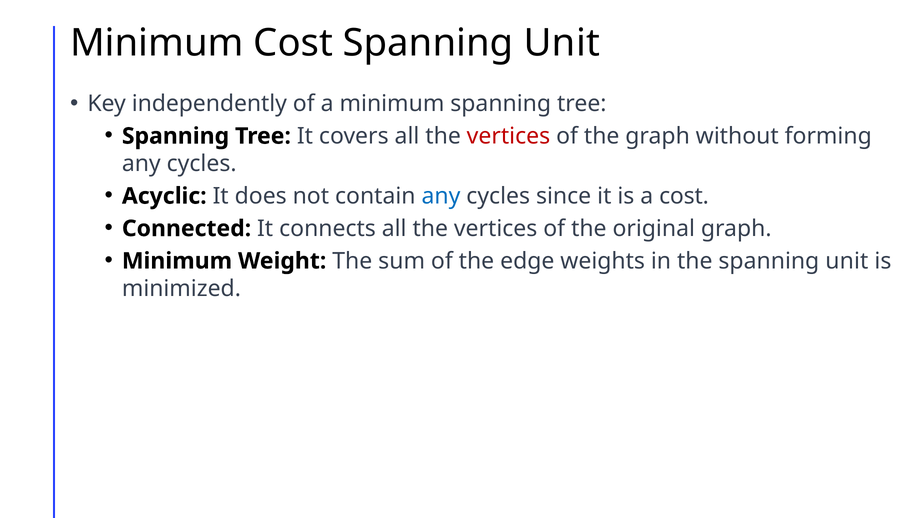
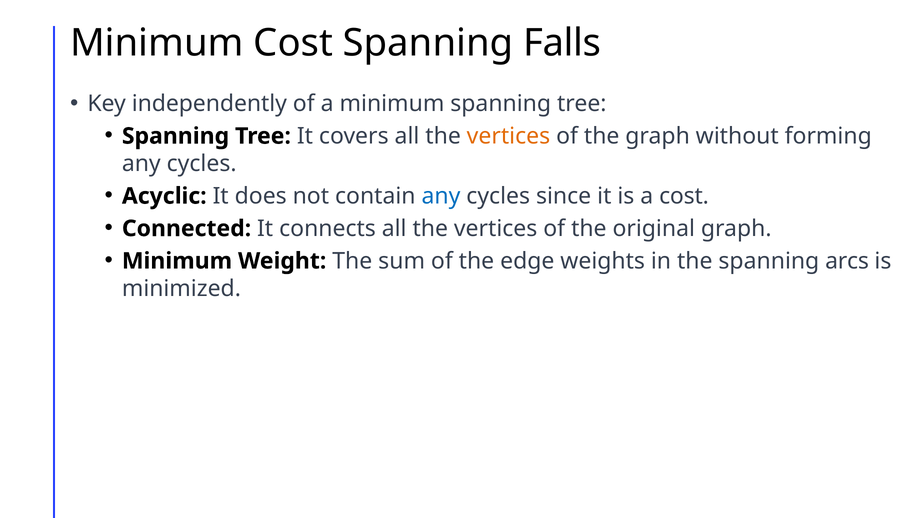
Cost Spanning Unit: Unit -> Falls (562, 43)
vertices colour: red -> orange (508, 136)
the spanning unit: unit -> arcs (847, 261)
